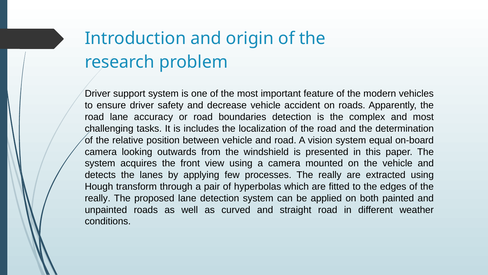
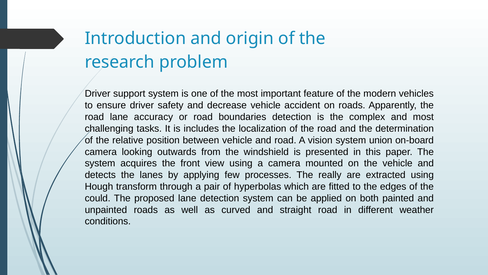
equal: equal -> union (381, 140)
really: really -> could (98, 198)
